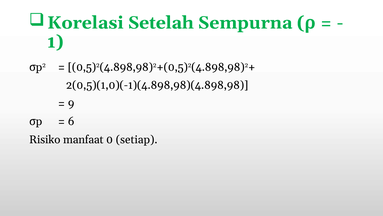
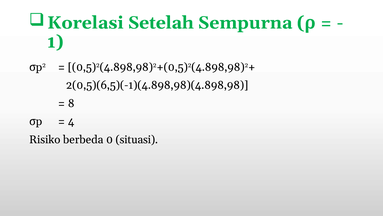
2(0,5)(1,0)(-1)(4.898,98)(4.898,98: 2(0,5)(1,0)(-1)(4.898,98)(4.898,98 -> 2(0,5)(6,5)(-1)(4.898,98)(4.898,98 (157, 85)
9: 9 -> 8 (71, 103)
6: 6 -> 4 (71, 121)
manfaat: manfaat -> berbeda (83, 139)
setiap: setiap -> situasi (137, 139)
